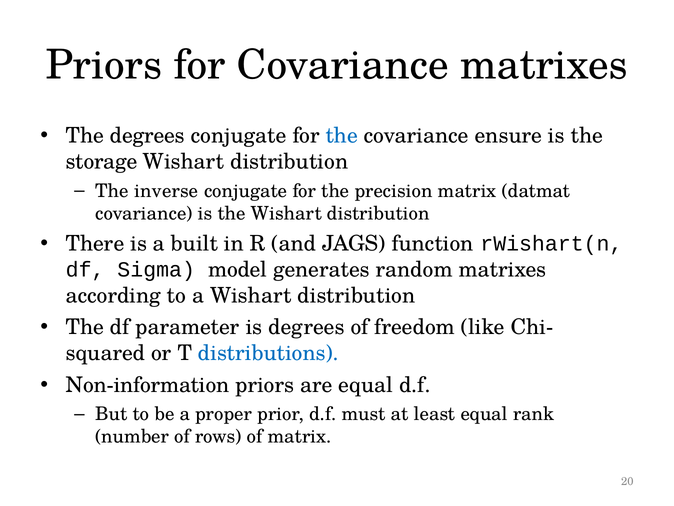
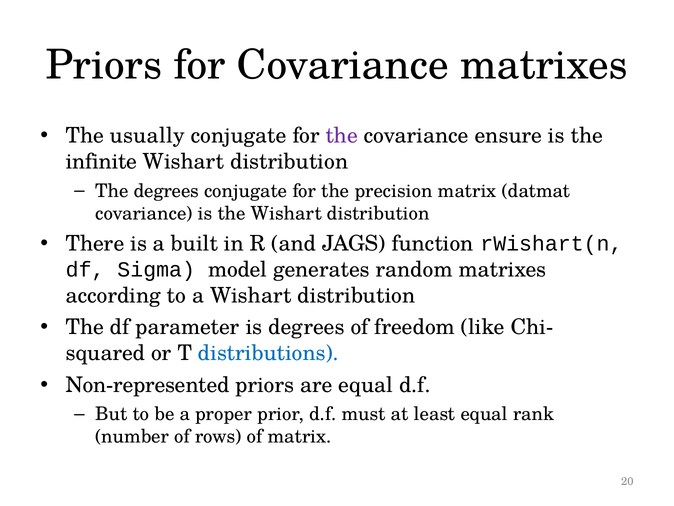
The degrees: degrees -> usually (147, 136)
the colour: blue -> purple (342, 136)
storage: storage -> infinite (101, 162)
The inverse: inverse -> degrees (166, 191)
Non-information: Non-information -> Non-represented (148, 385)
